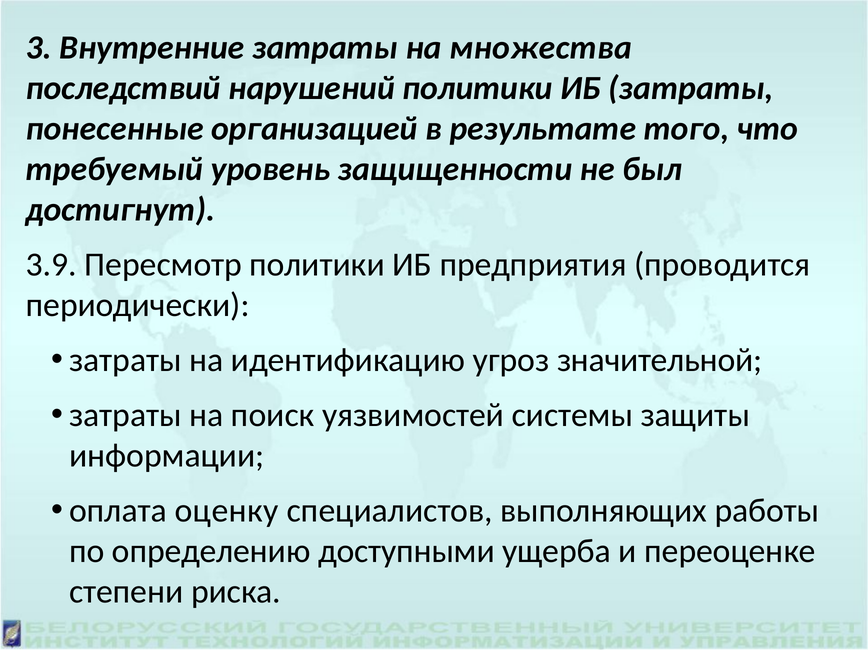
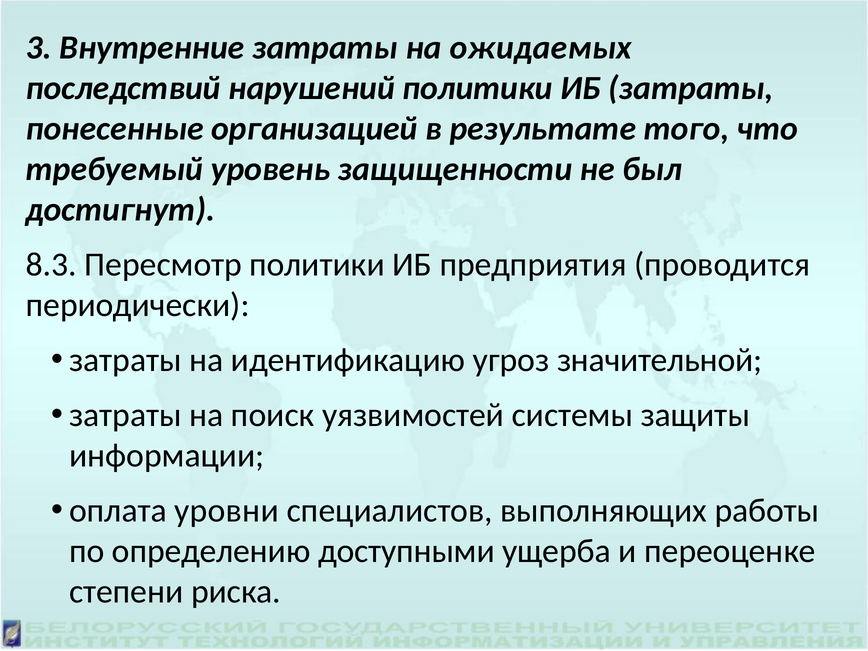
множества: множества -> ожидаемых (541, 48)
3.9: 3.9 -> 8.3 (51, 265)
оценку: оценку -> уровни (227, 511)
